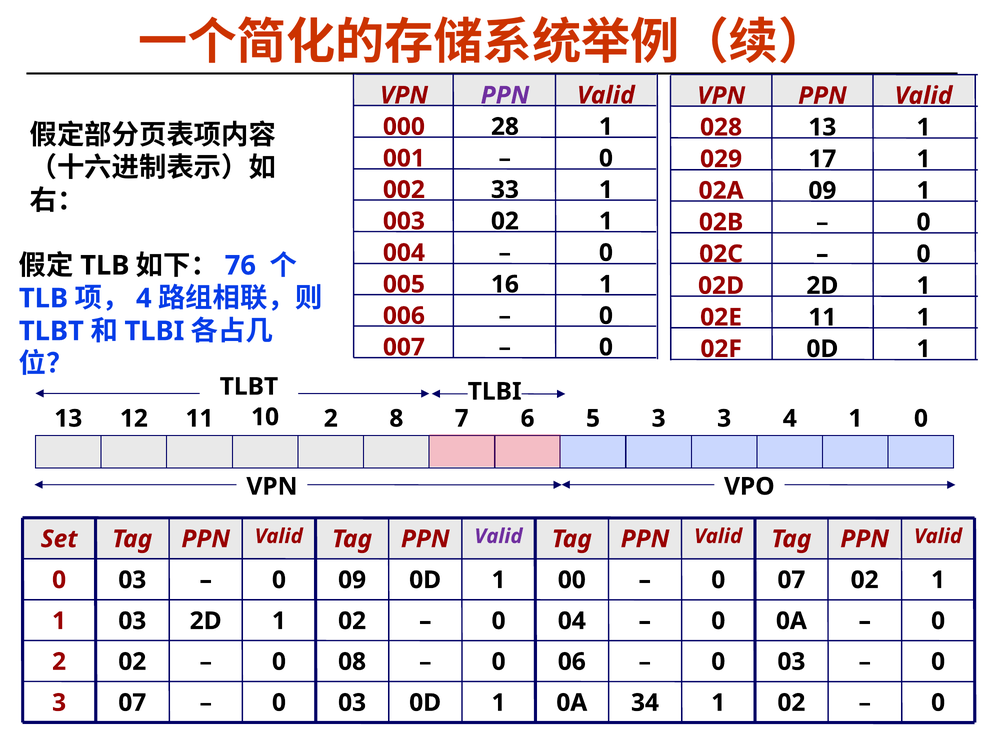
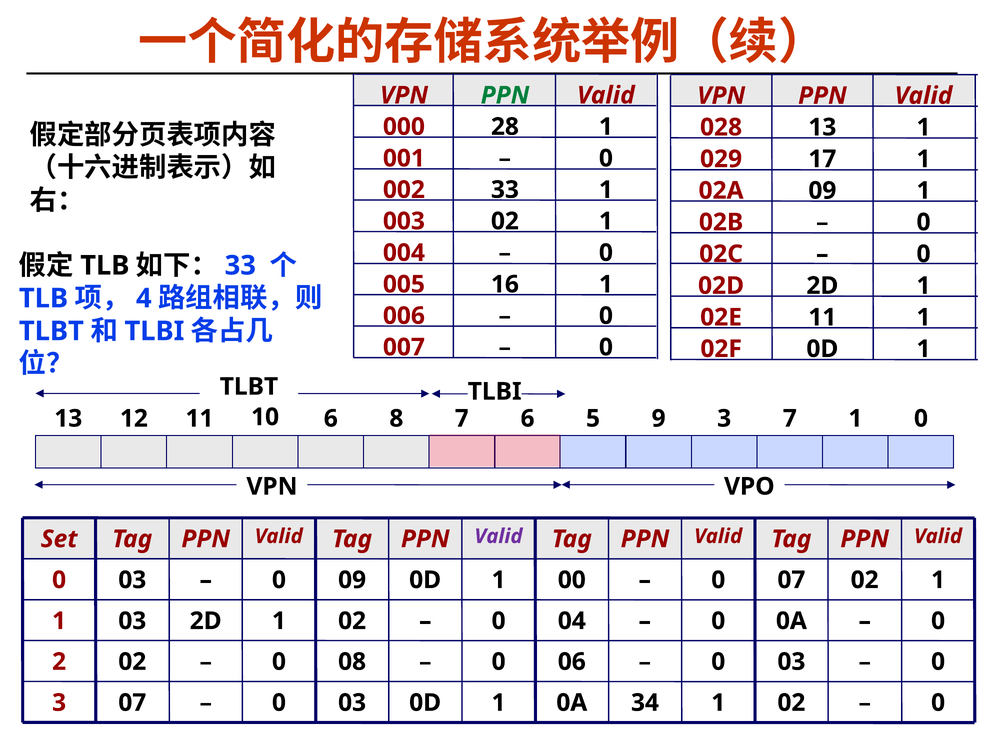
PPN colour: purple -> green (505, 95)
76: 76 -> 33 (240, 266)
10 2: 2 -> 6 (331, 419)
5 3: 3 -> 9 (659, 419)
3 4: 4 -> 7 (790, 419)
